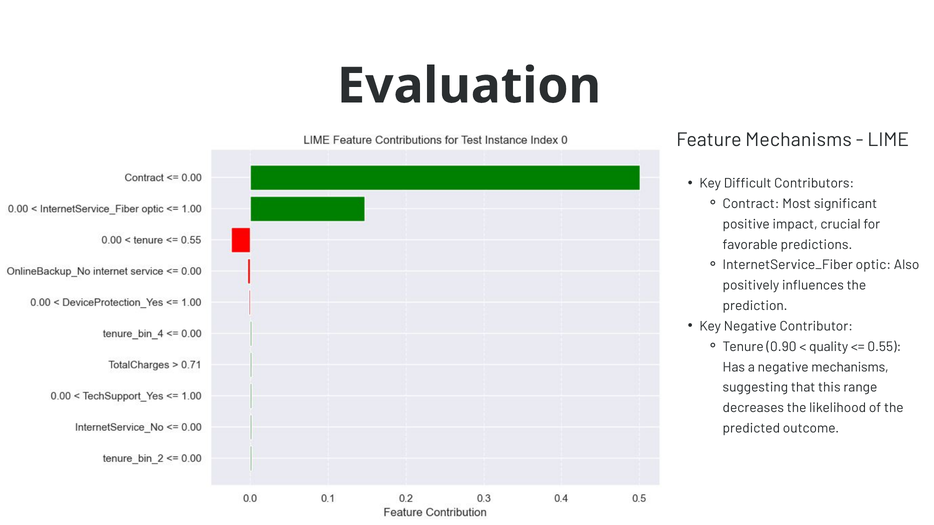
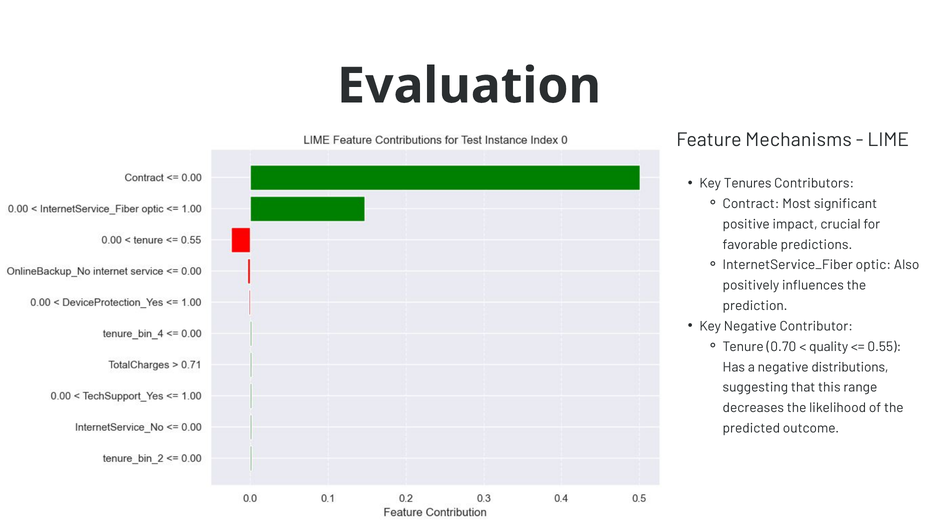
Difficult: Difficult -> Tenures (748, 183)
0.90: 0.90 -> 0.70 (781, 347)
negative mechanisms: mechanisms -> distributions (850, 367)
